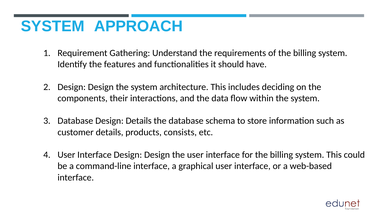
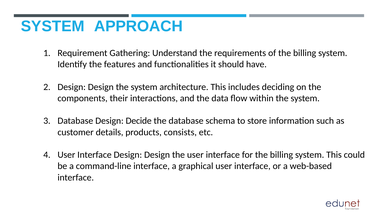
Design Details: Details -> Decide (139, 121)
